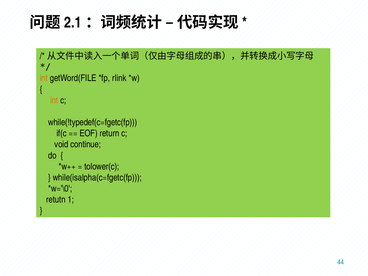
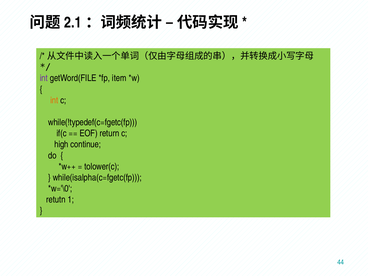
int colour: orange -> purple (44, 78)
rlink: rlink -> item (119, 78)
void: void -> high (61, 144)
